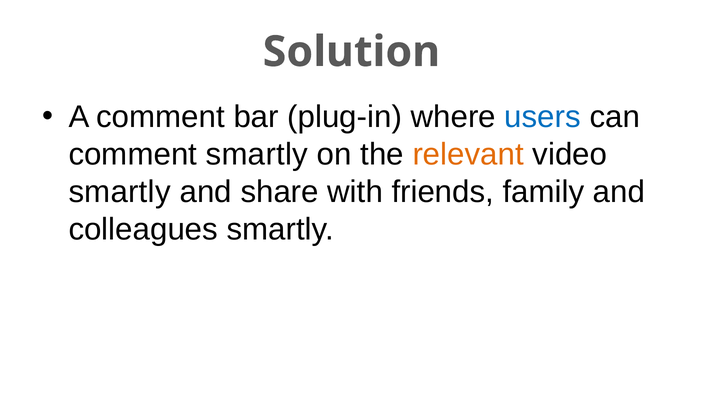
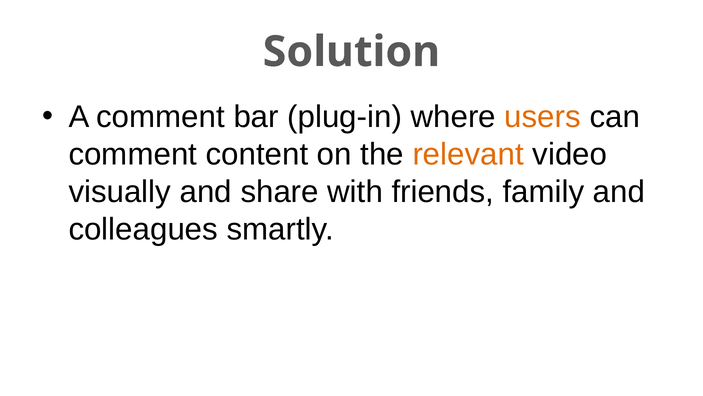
users colour: blue -> orange (543, 117)
comment smartly: smartly -> content (257, 154)
smartly: smartly -> visually (120, 192)
